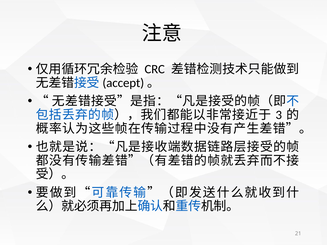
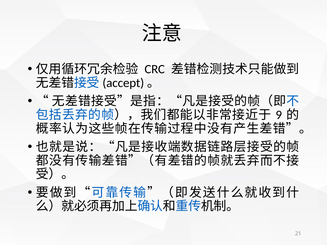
3: 3 -> 9 (279, 115)
